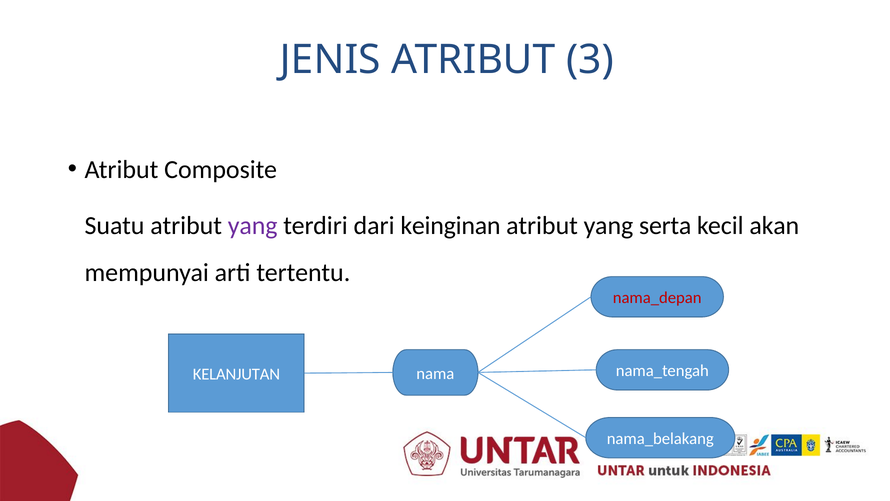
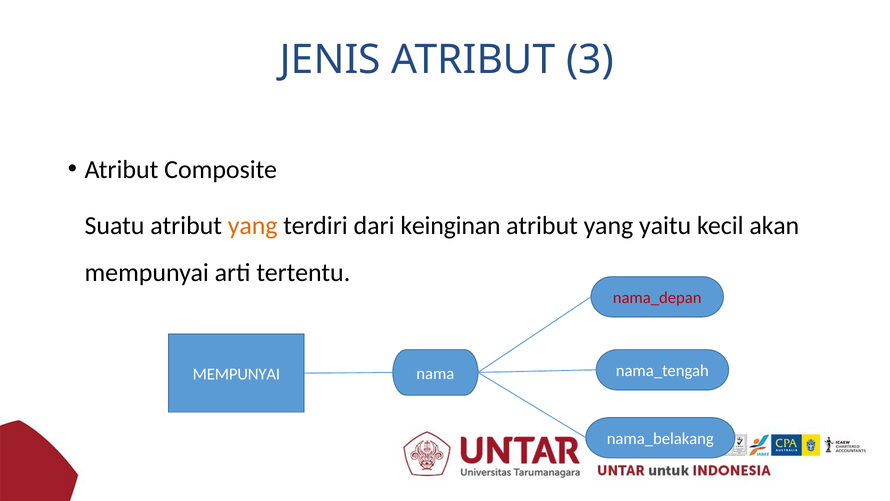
yang colour: purple -> orange (253, 226)
serta: serta -> yaitu (665, 226)
KELANJUTAN: KELANJUTAN -> MEMPUNYAI (236, 374)
